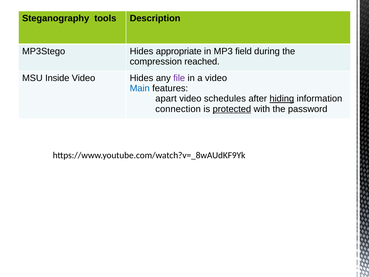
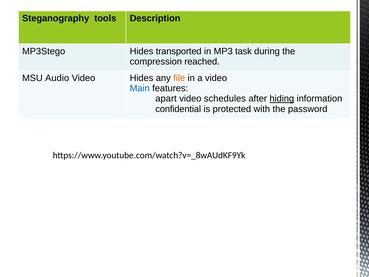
appropriate: appropriate -> transported (179, 51)
field: field -> task (243, 51)
Inside: Inside -> Audio (57, 78)
file colour: purple -> orange (179, 78)
connection: connection -> confidential (178, 109)
protected underline: present -> none (232, 109)
